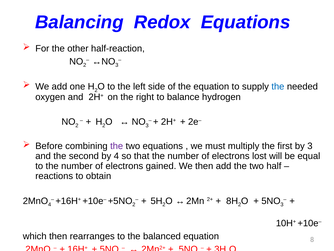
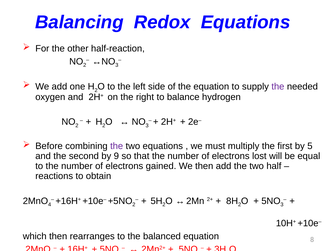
the colour: blue -> purple (278, 86)
by 3: 3 -> 5 (310, 146)
by 4: 4 -> 9 (116, 156)
